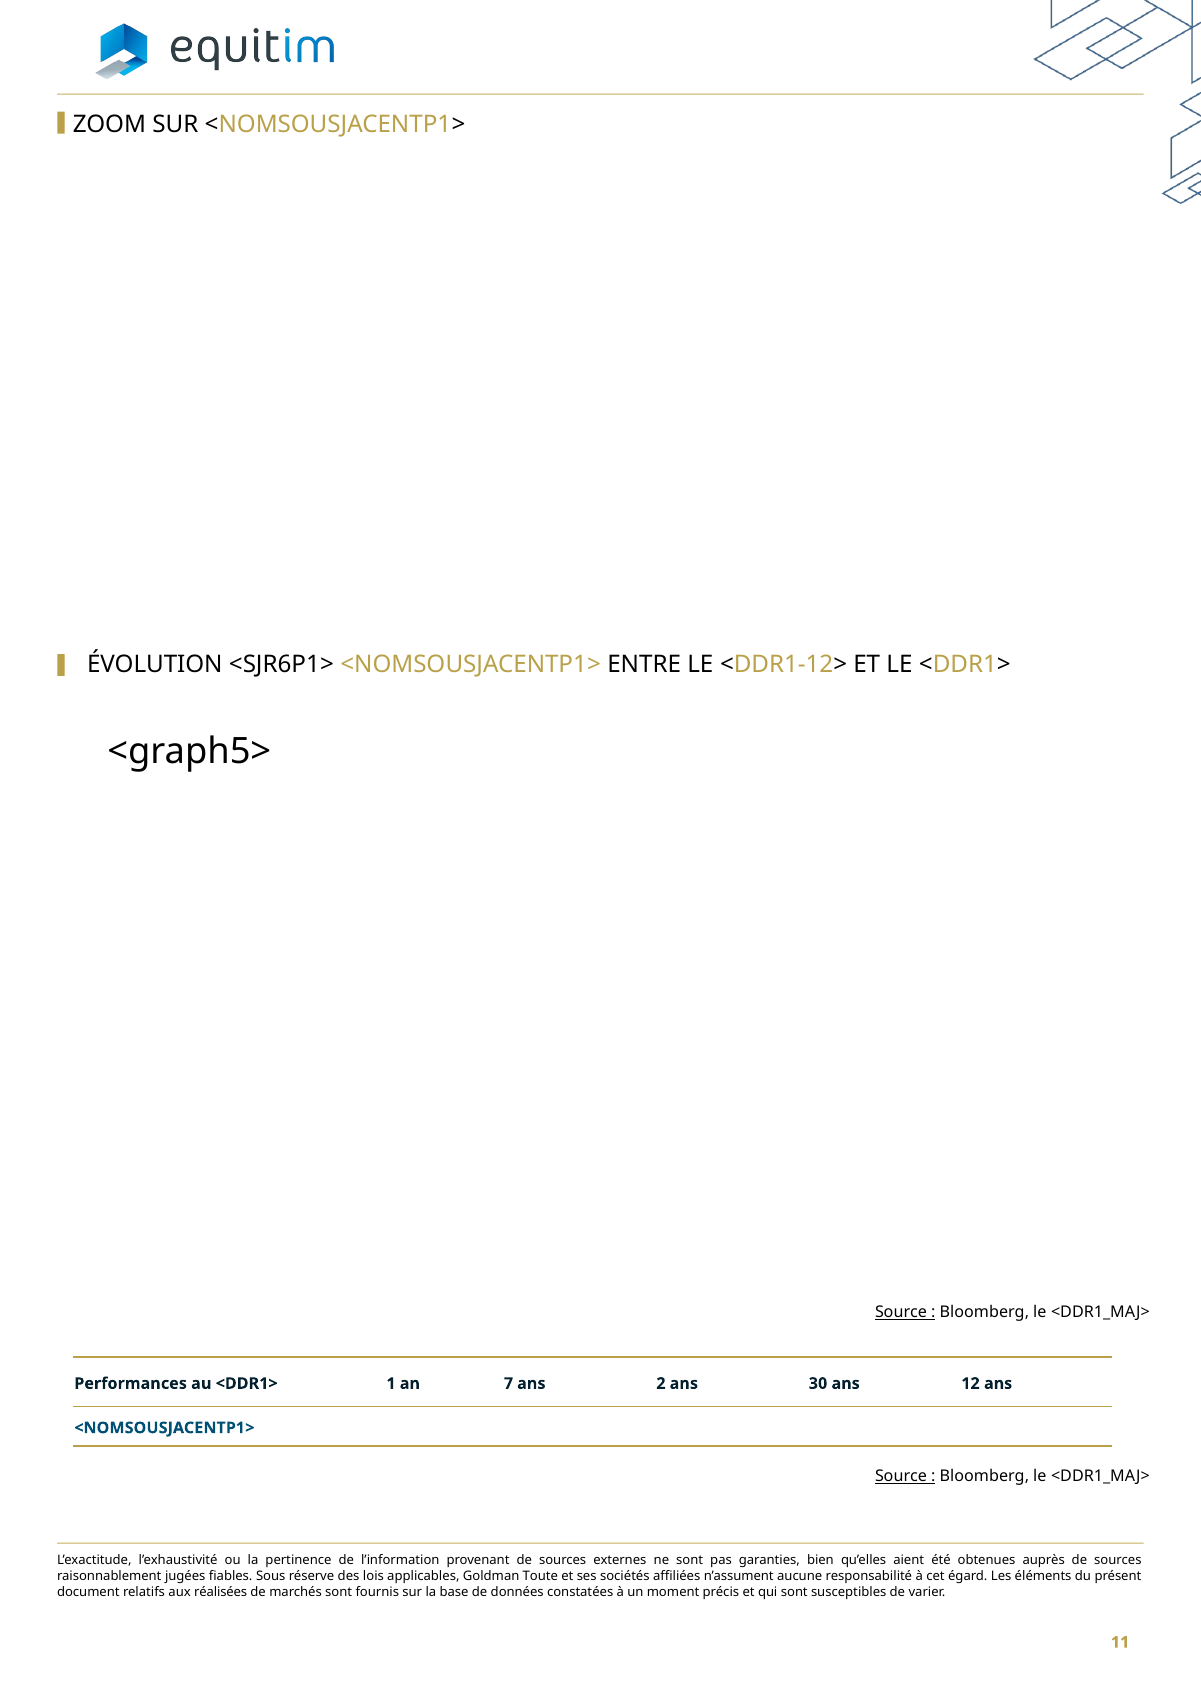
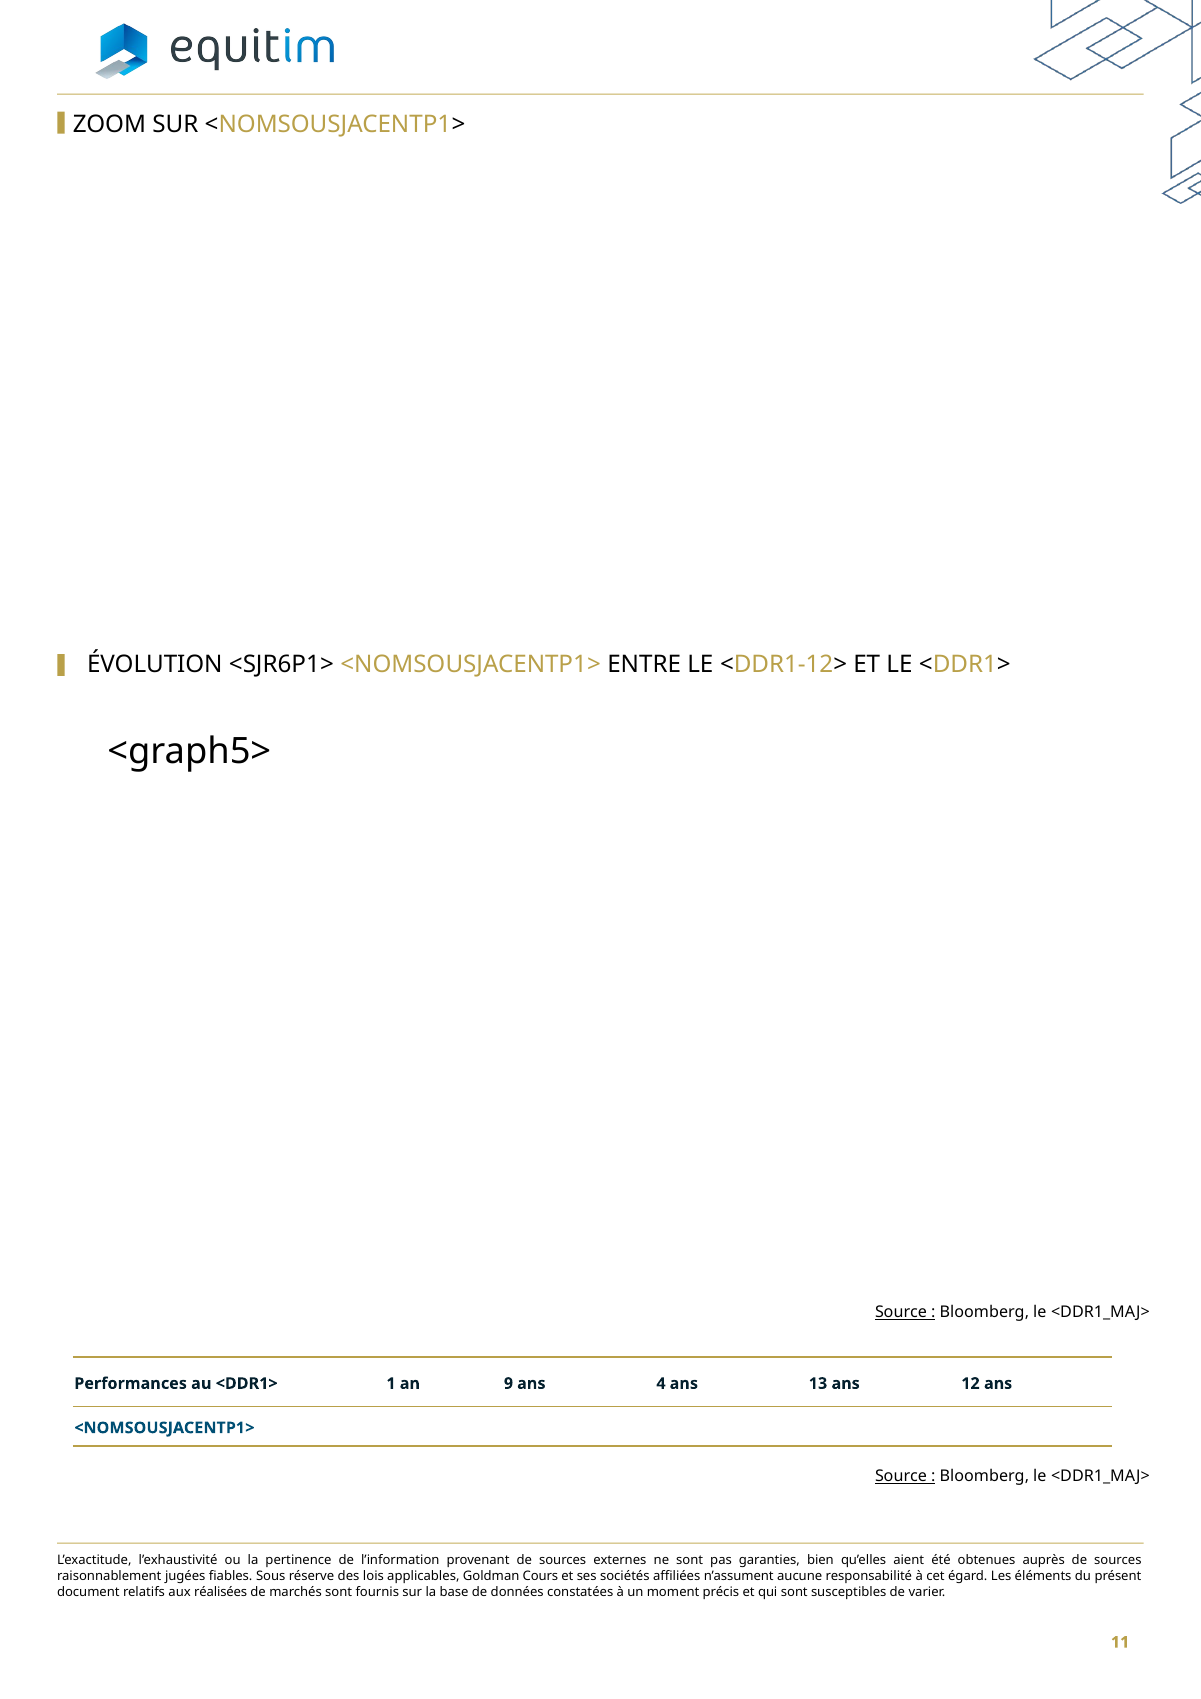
7: 7 -> 9 (508, 1383)
2: 2 -> 4 (661, 1383)
30: 30 -> 13 (818, 1383)
Toute: Toute -> Cours (540, 1576)
